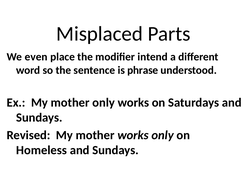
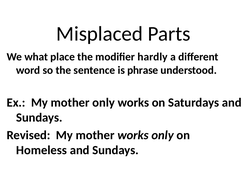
even: even -> what (36, 57)
intend: intend -> hardly (153, 57)
